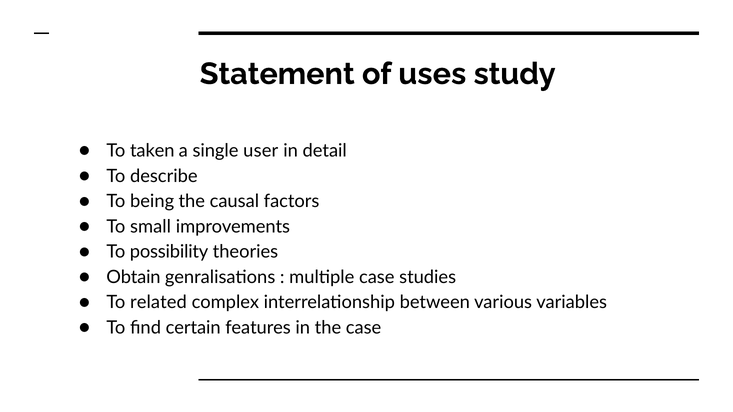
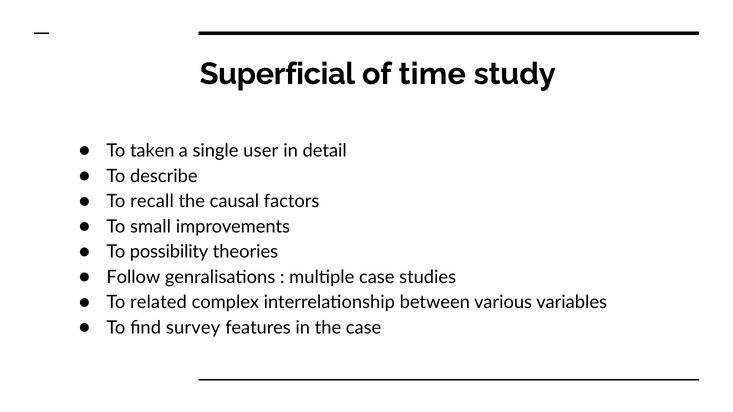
Statement: Statement -> Superficial (277, 74)
uses: uses -> time (432, 74)
being: being -> recall (152, 201)
Obtain: Obtain -> Follow (133, 277)
certain: certain -> survey (193, 328)
